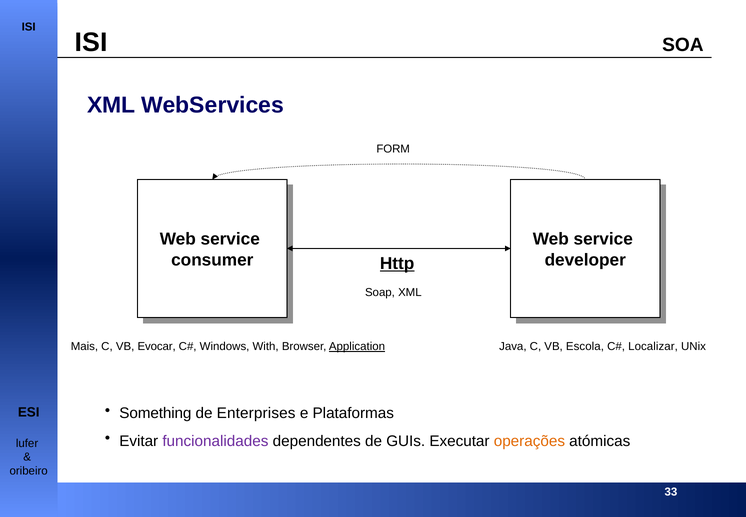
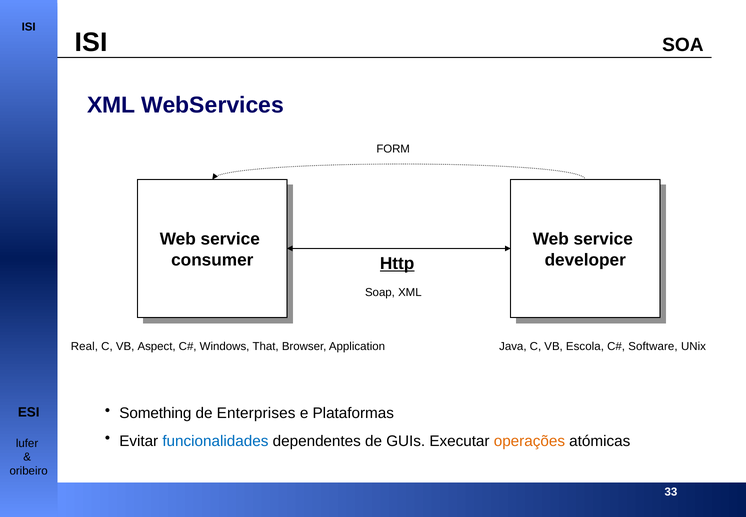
Mais: Mais -> Real (84, 346)
Evocar: Evocar -> Aspect (157, 346)
With: With -> That (266, 346)
Application underline: present -> none (357, 346)
Localizar: Localizar -> Software (653, 346)
funcionalidades colour: purple -> blue (215, 440)
